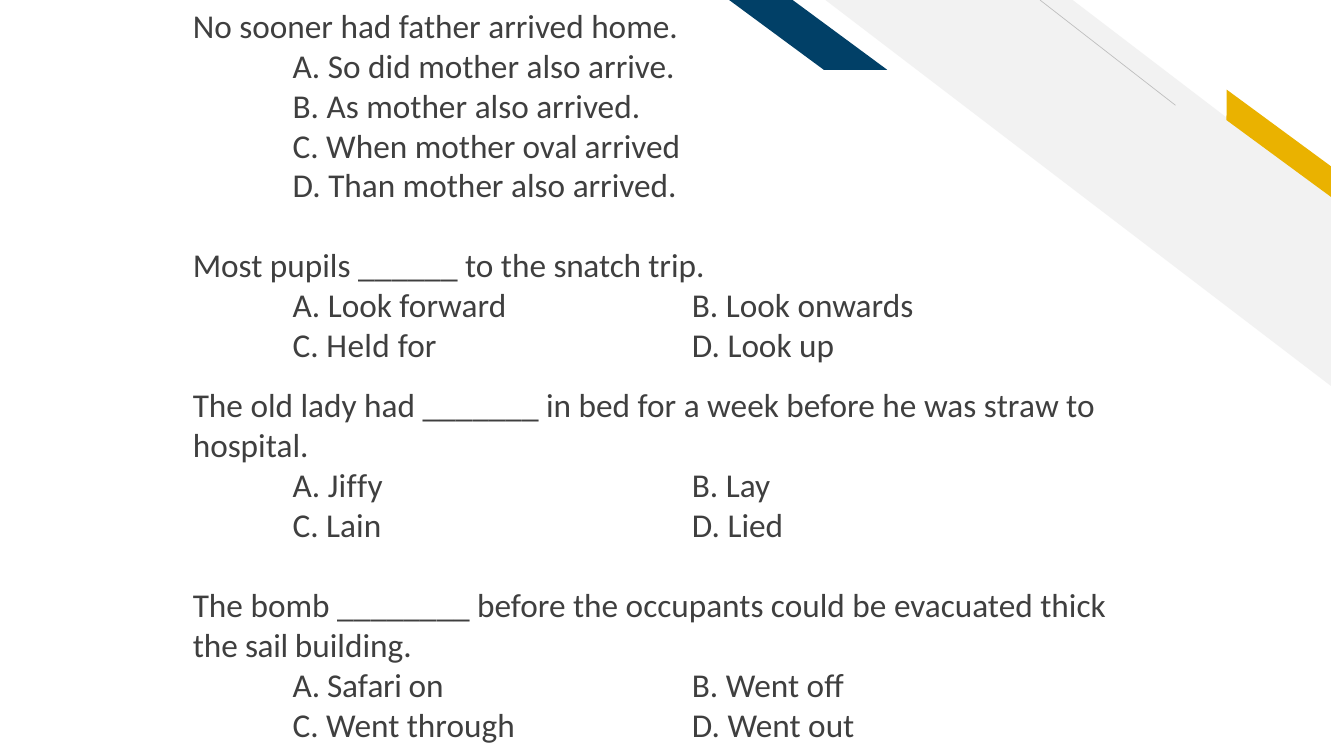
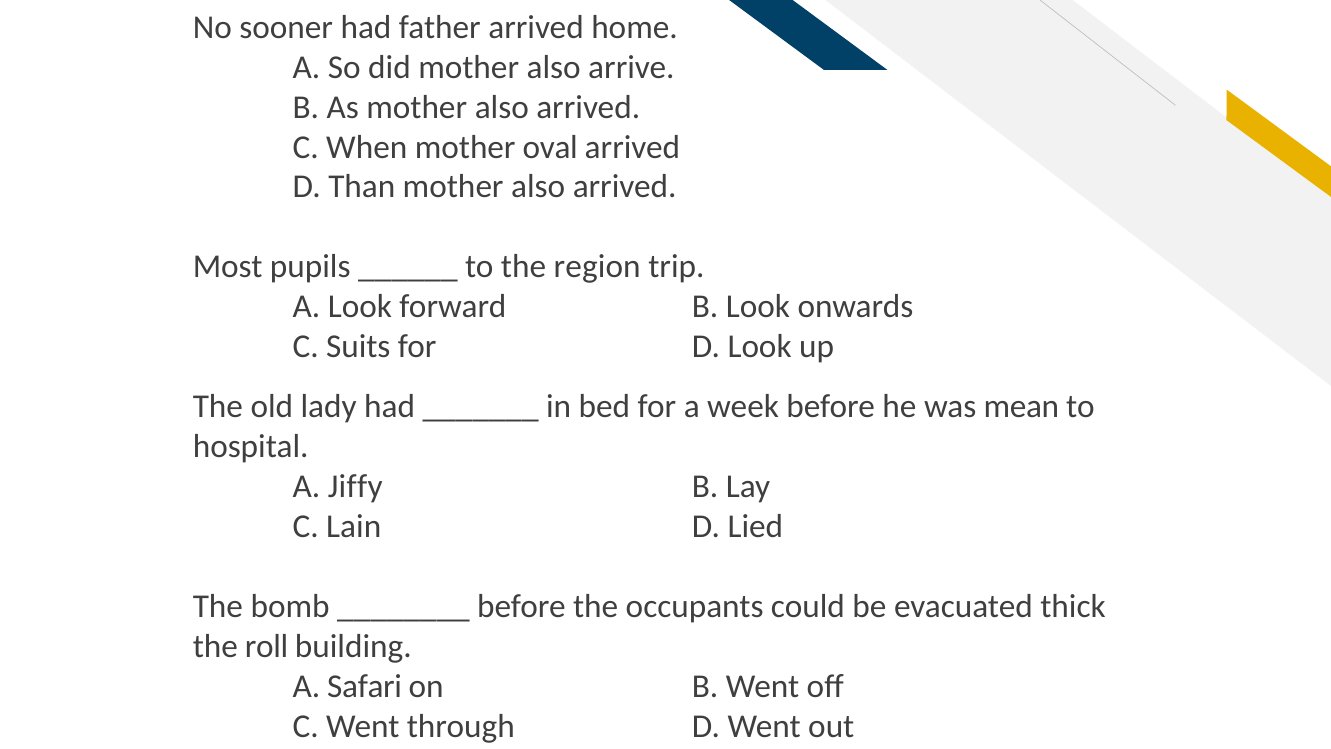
snatch: snatch -> region (597, 267)
Held: Held -> Suits (358, 347)
straw: straw -> mean (1021, 407)
sail: sail -> roll (267, 646)
